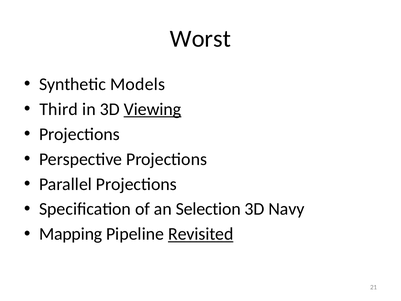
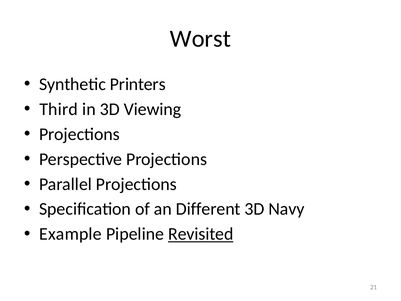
Models: Models -> Printers (138, 84)
Viewing underline: present -> none (153, 109)
Selection: Selection -> Different (208, 209)
Mapping: Mapping -> Example (70, 234)
